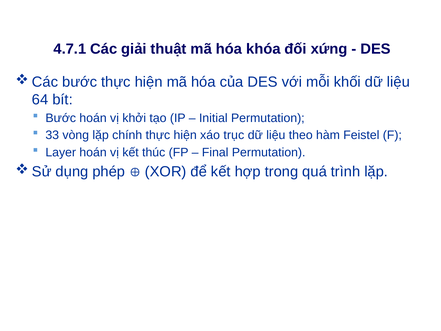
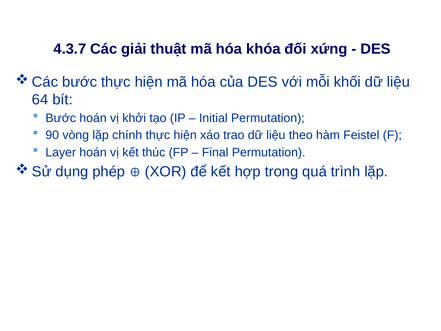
4.7.1: 4.7.1 -> 4.3.7 (70, 49)
33: 33 -> 90 (52, 135)
trục: trục -> trao (234, 135)
